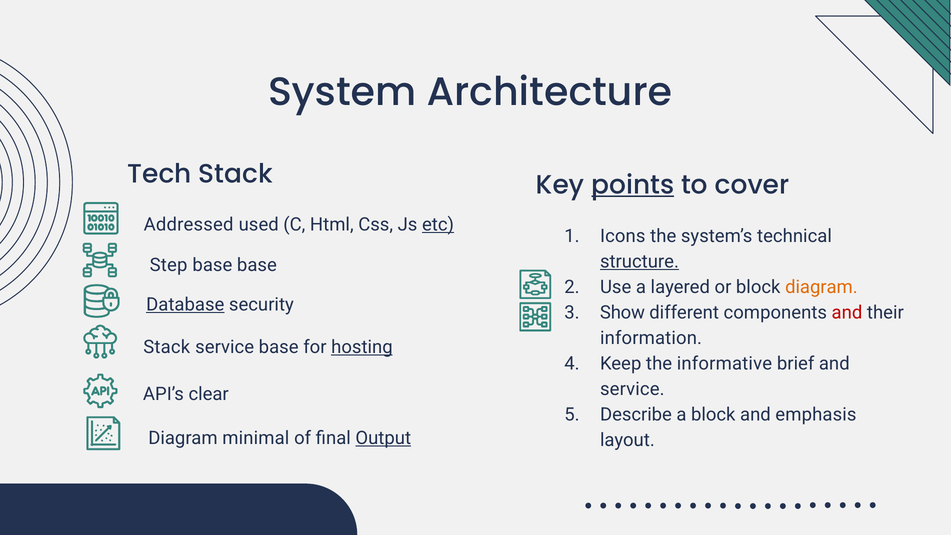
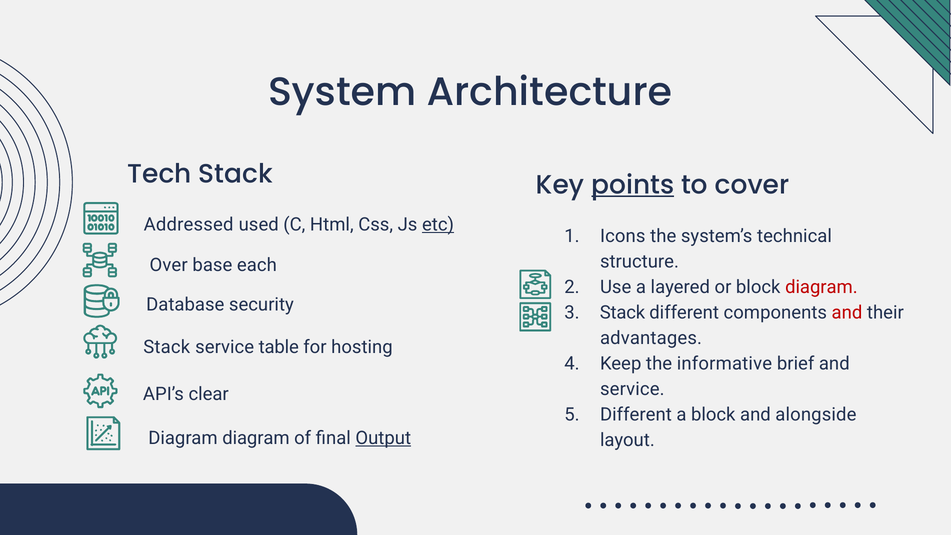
structure underline: present -> none (639, 262)
Step: Step -> Over (169, 265)
base base: base -> each (257, 265)
diagram colour: orange -> red (821, 287)
Database underline: present -> none (185, 305)
Show: Show -> Stack (622, 313)
information: information -> advantages (651, 338)
service base: base -> table (279, 347)
hosting underline: present -> none (362, 347)
Describe: Describe -> Different (636, 415)
emphasis: emphasis -> alongside (816, 415)
Diagram minimal: minimal -> diagram (256, 438)
